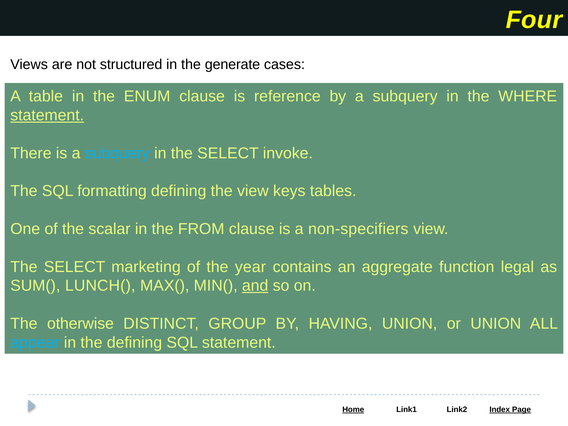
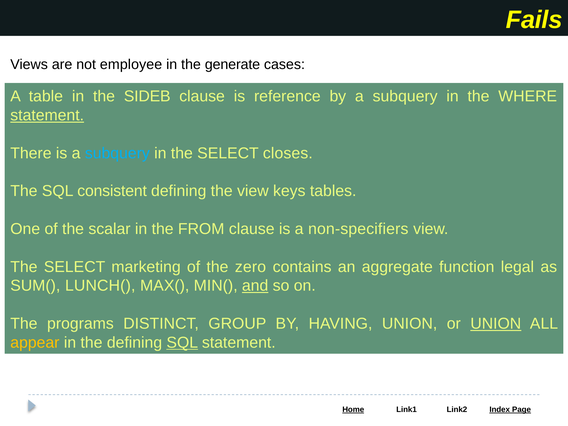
Four: Four -> Fails (534, 20)
structured: structured -> employee (131, 64)
ENUM: ENUM -> SIDEB (147, 96)
invoke: invoke -> closes (288, 153)
formatting: formatting -> consistent (112, 191)
year: year -> zero (250, 267)
otherwise: otherwise -> programs (80, 324)
UNION underline: none -> present (496, 324)
appear colour: light blue -> yellow (35, 343)
SQL underline: none -> present (182, 343)
